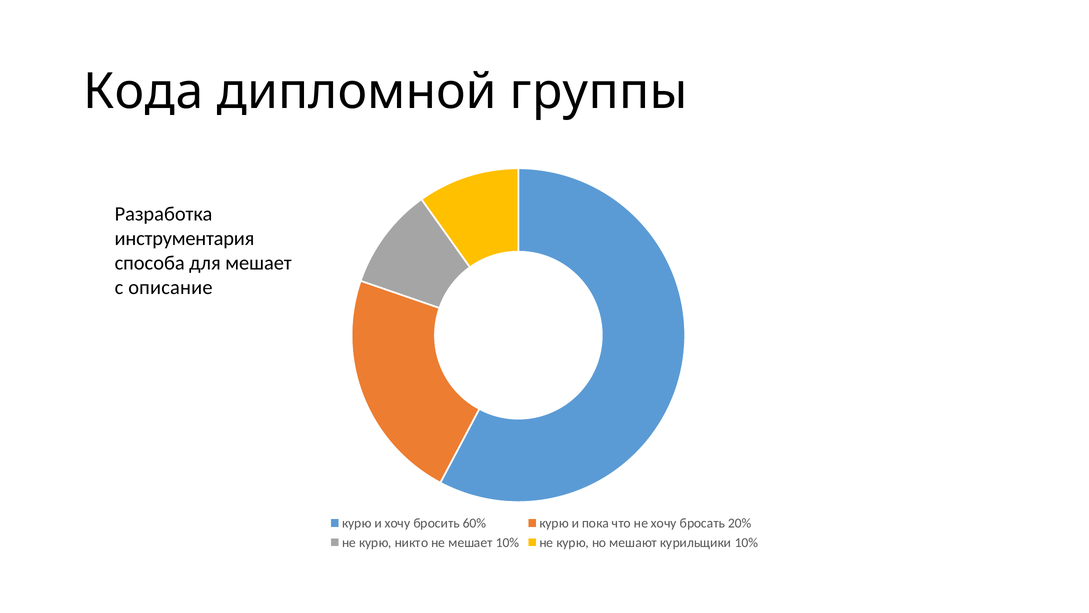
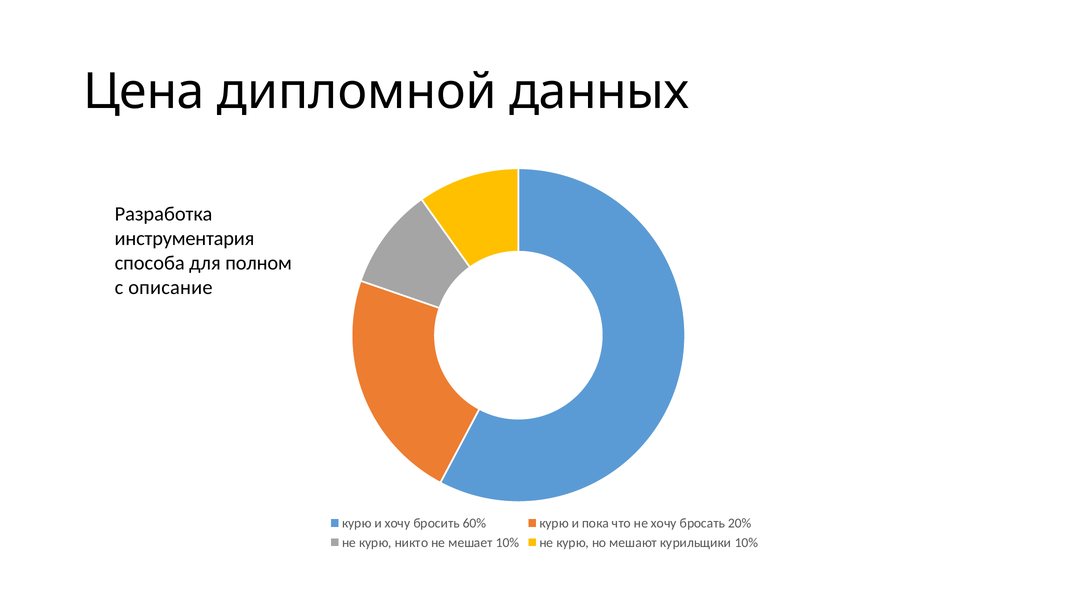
Кода: Кода -> Цена (144, 91)
группы: группы -> данных (599, 91)
для мешает: мешает -> полном (259, 263)
